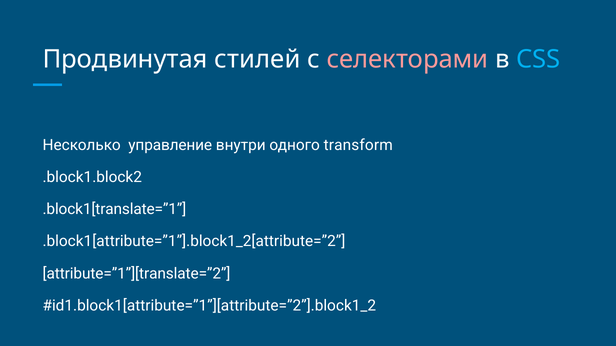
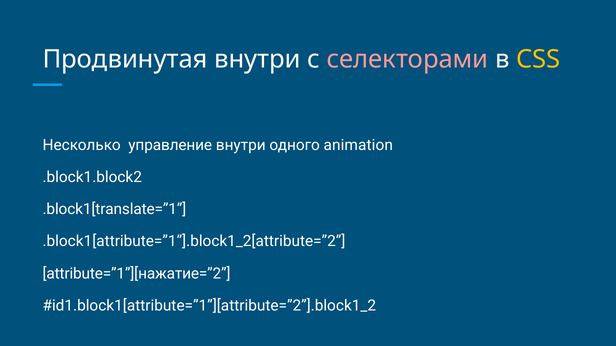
Продвинутая стилей: стилей -> внутри (258, 59)
CSS colour: light blue -> yellow (538, 59)
transform: transform -> animation (358, 145)
attribute=”1”][translate=”2: attribute=”1”][translate=”2 -> attribute=”1”][нажатие=”2 (137, 274)
